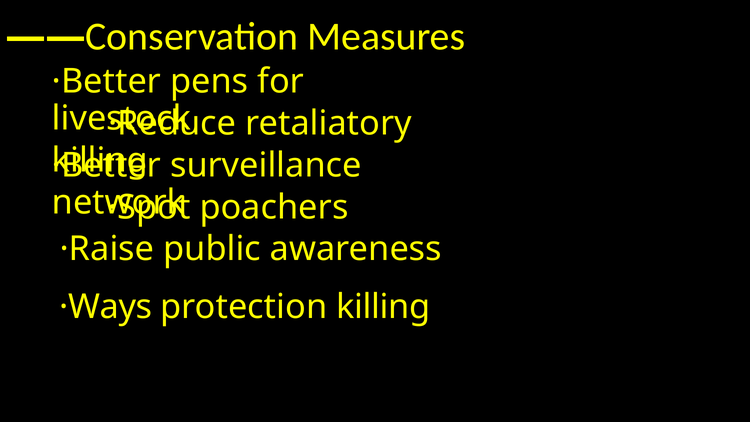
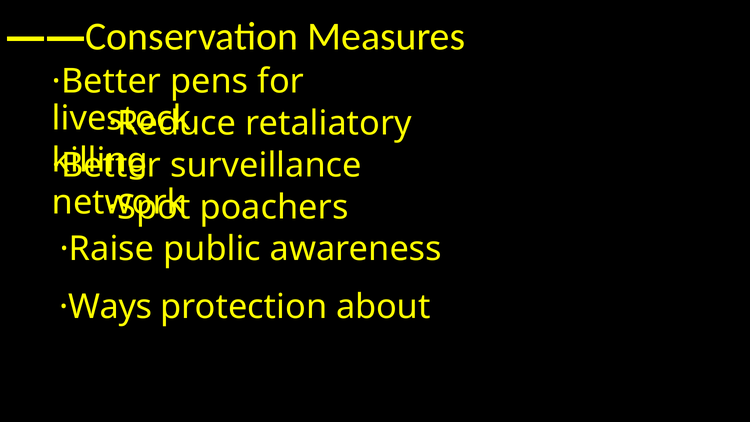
protection killing: killing -> about (383, 307)
